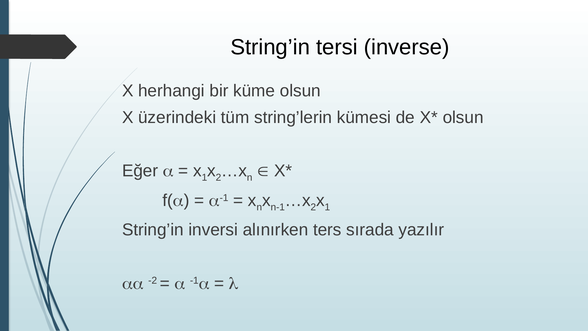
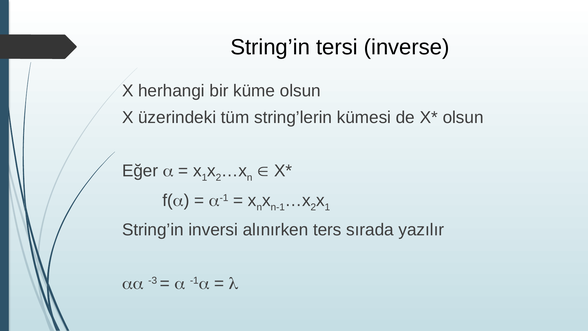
-2: -2 -> -3 (153, 280)
